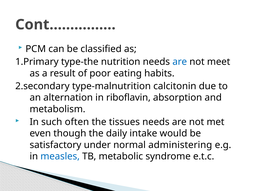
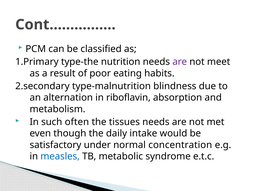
are colour: blue -> purple (180, 62)
calcitonin: calcitonin -> blindness (175, 86)
administering: administering -> concentration (180, 145)
